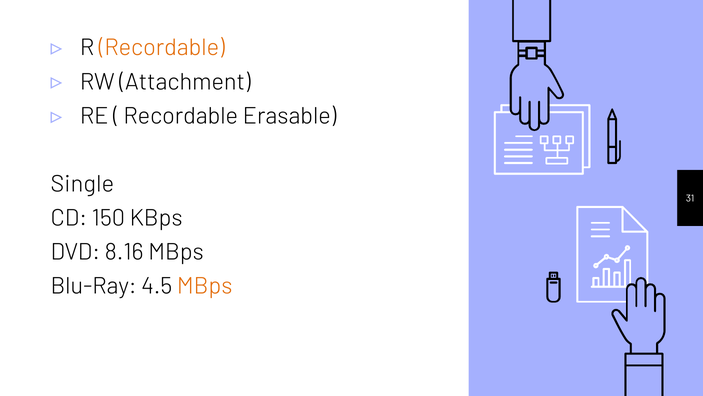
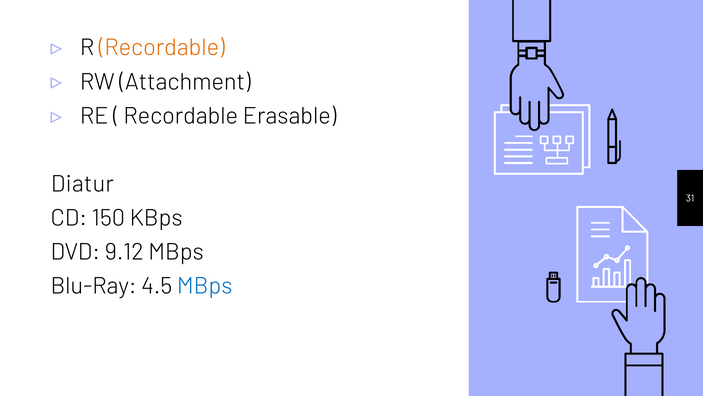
Single: Single -> Diatur (82, 184)
8.16: 8.16 -> 9.12 (124, 252)
MBps colour: orange -> blue (205, 286)
